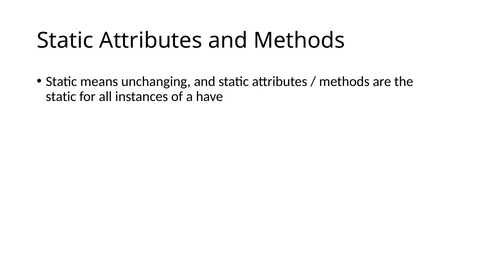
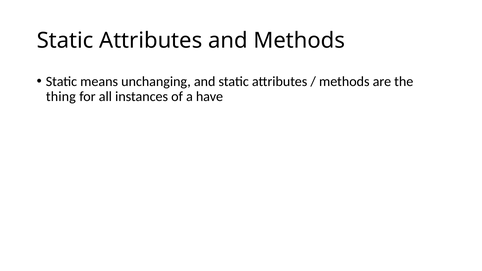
static: static -> thing (61, 97)
